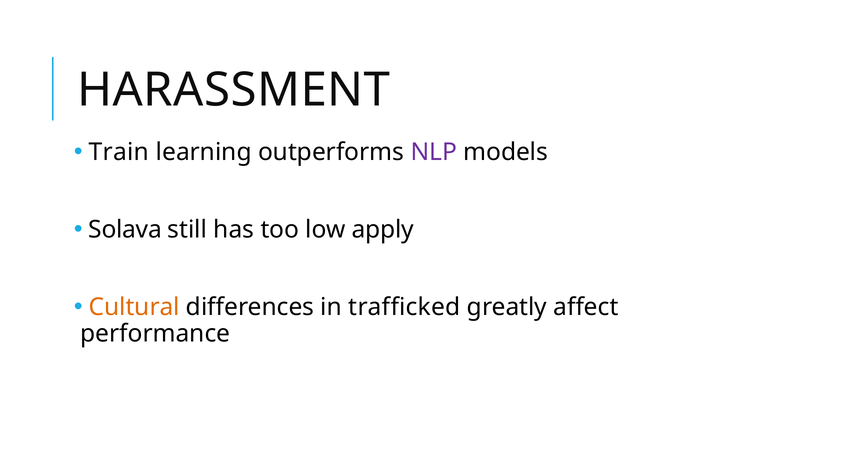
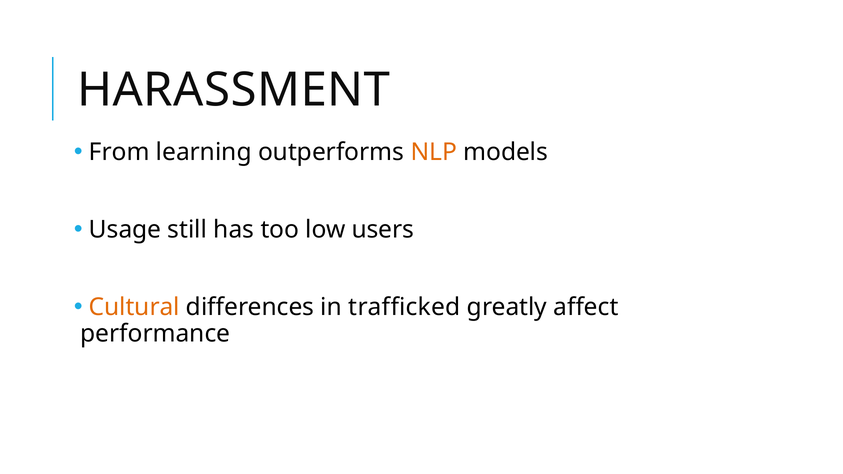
Train: Train -> From (119, 152)
NLP colour: purple -> orange (434, 152)
Solava: Solava -> Usage (125, 230)
apply: apply -> users (383, 230)
